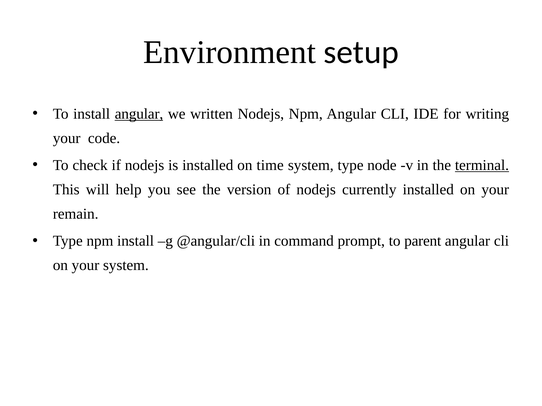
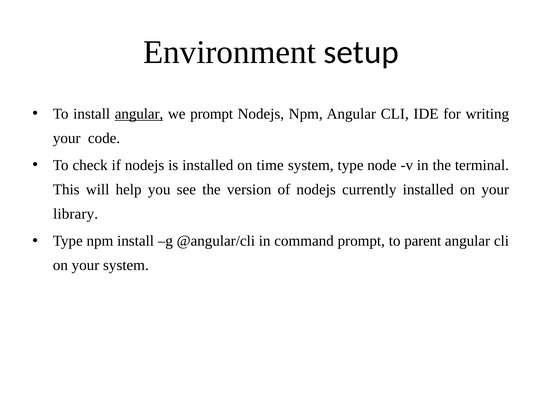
we written: written -> prompt (212, 114)
terminal underline: present -> none (482, 165)
remain: remain -> library (76, 214)
